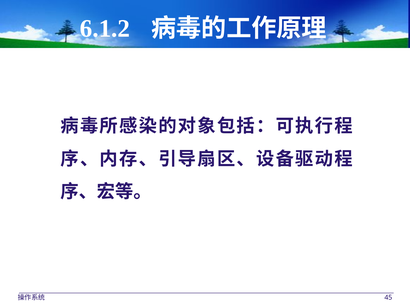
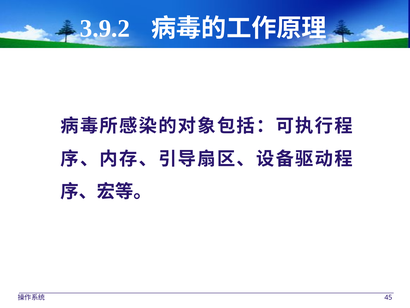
6.1.2: 6.1.2 -> 3.9.2 (105, 29)
